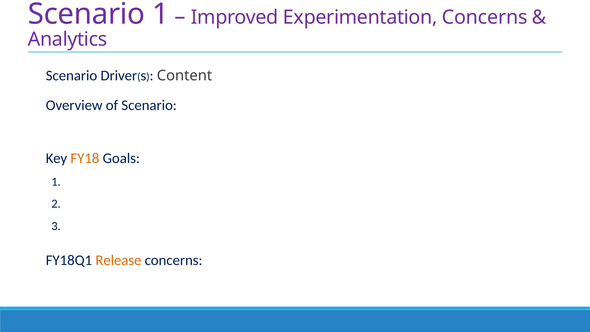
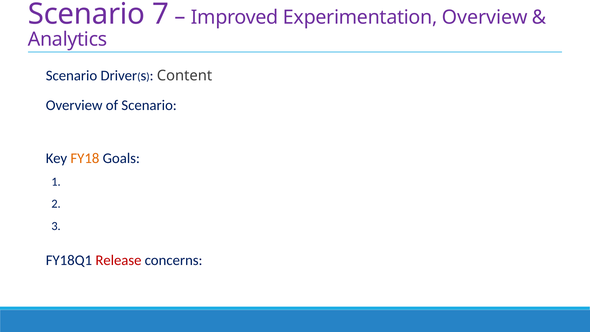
Scenario 1: 1 -> 7 (161, 14)
Experimentation Concerns: Concerns -> Overview (485, 17)
Release colour: orange -> red (118, 260)
